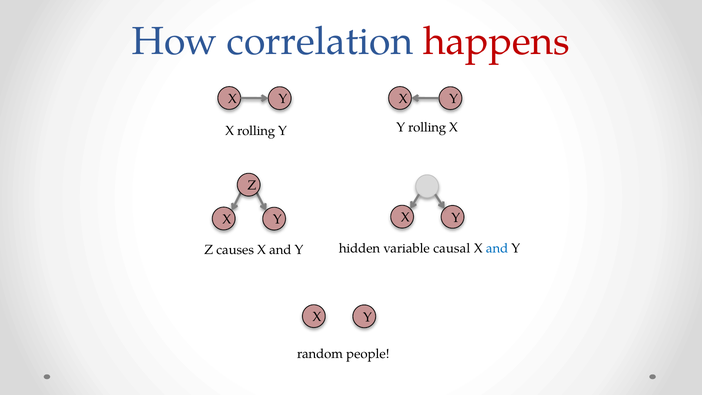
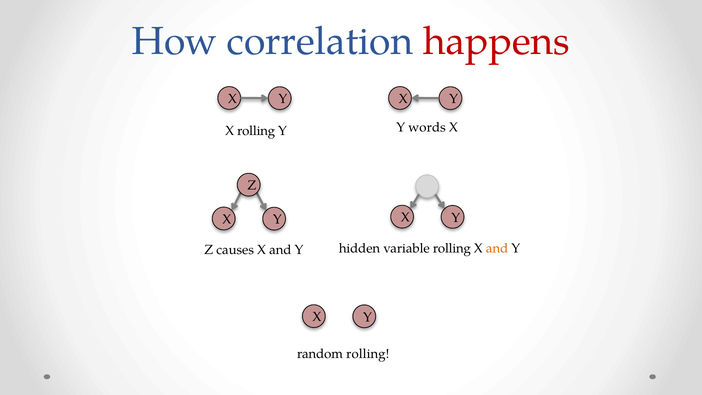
Y rolling: rolling -> words (427, 128)
variable causal: causal -> rolling (452, 248)
and colour: blue -> orange (497, 248)
random people: people -> rolling (368, 354)
